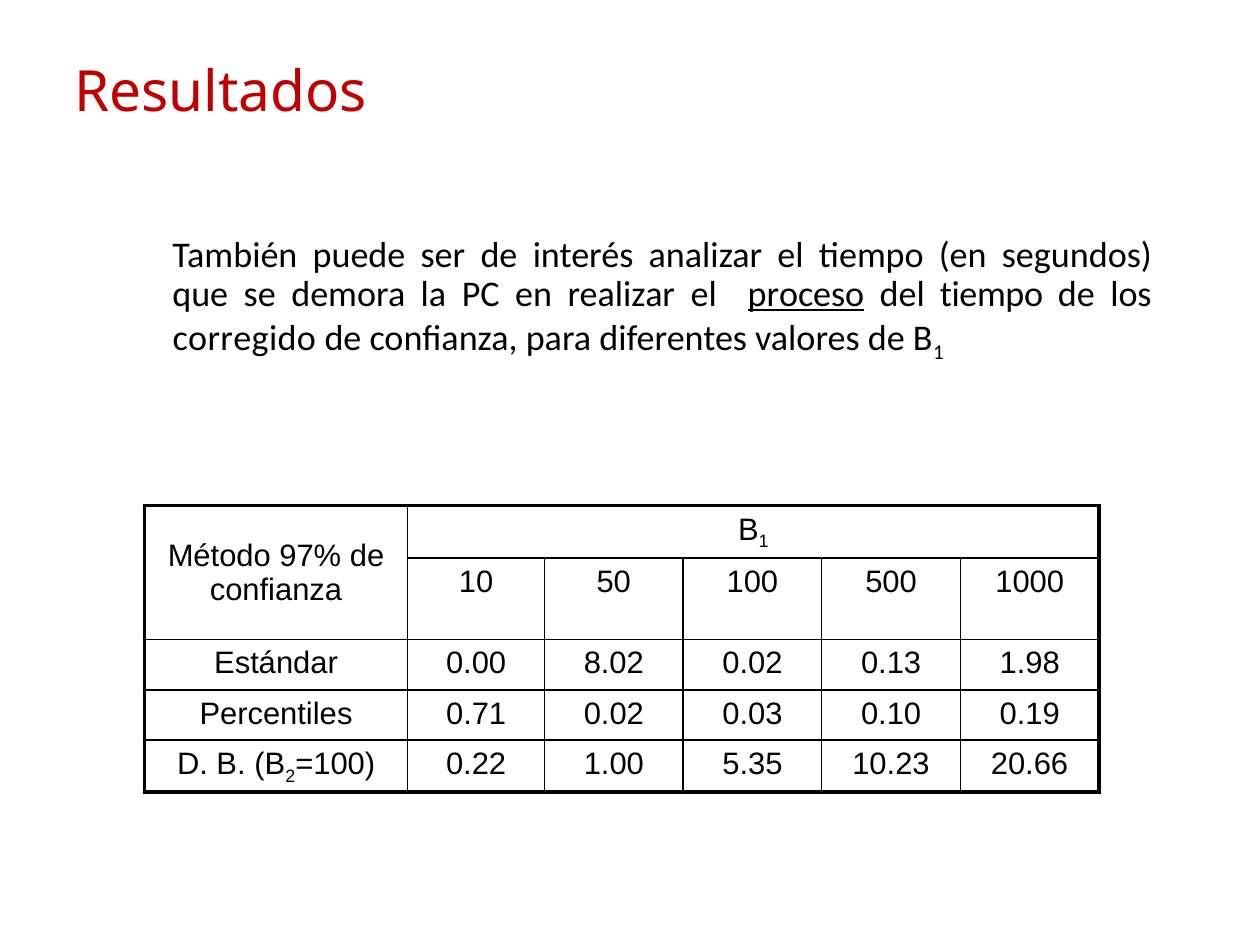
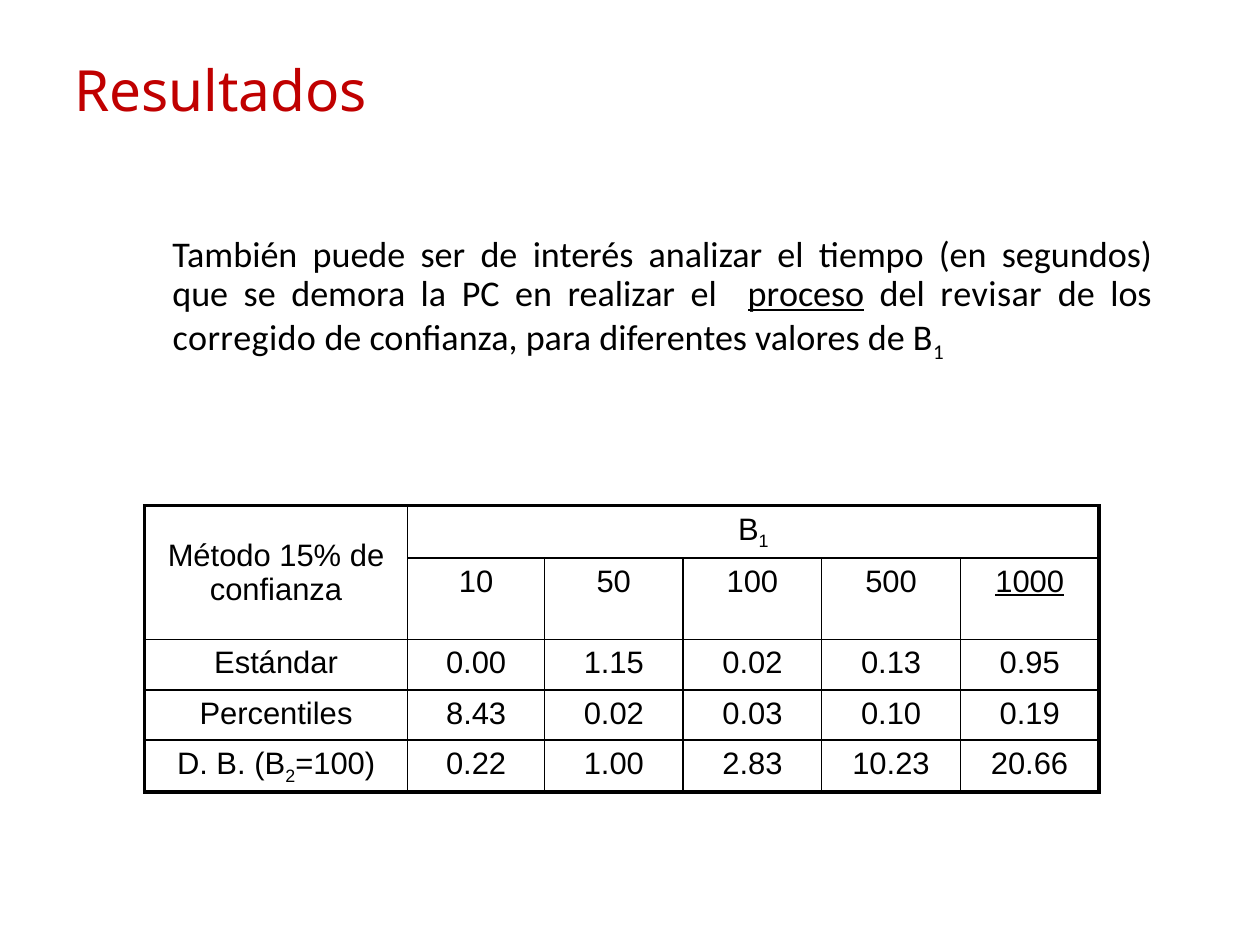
del tiempo: tiempo -> revisar (991, 295)
97%: 97% -> 15% (310, 556)
1000 underline: none -> present (1030, 582)
8.02: 8.02 -> 1.15 (614, 663)
1.98: 1.98 -> 0.95 (1030, 663)
0.71: 0.71 -> 8.43 (476, 714)
5.35: 5.35 -> 2.83 (752, 764)
